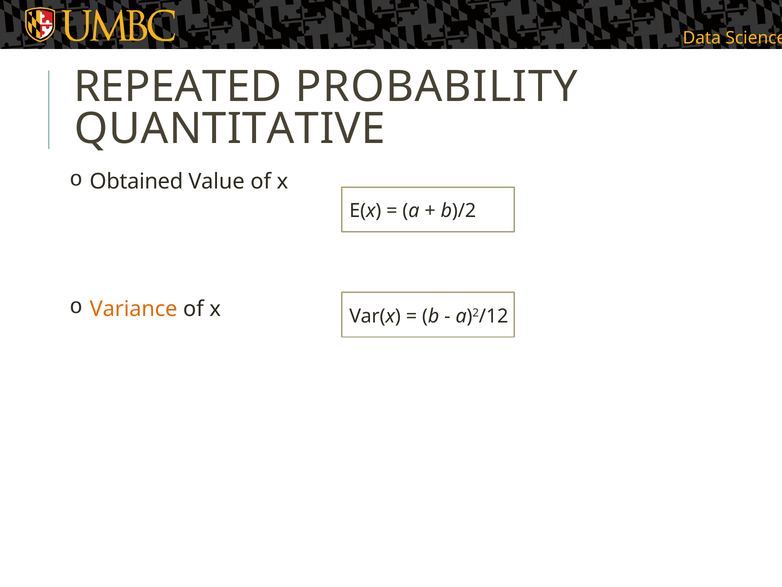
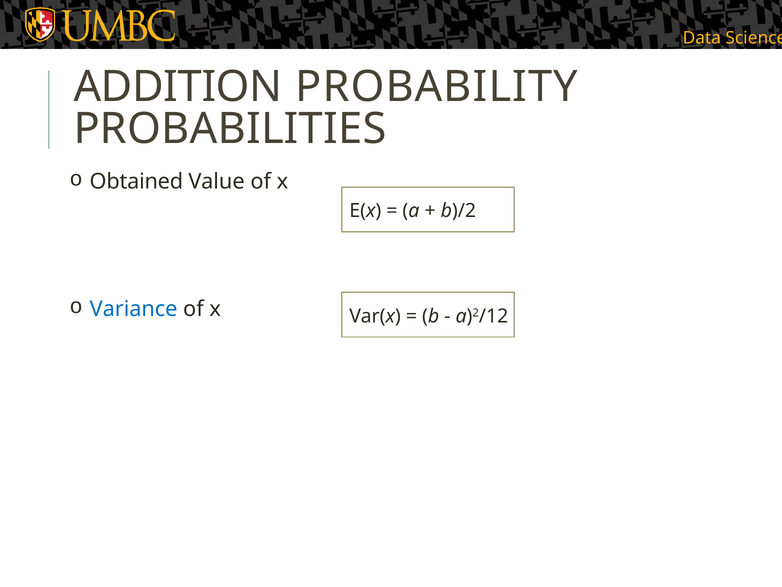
REPEATED: REPEATED -> ADDITION (178, 87)
QUANTITATIVE: QUANTITATIVE -> PROBABILITIES (230, 129)
Variance colour: orange -> blue (134, 309)
